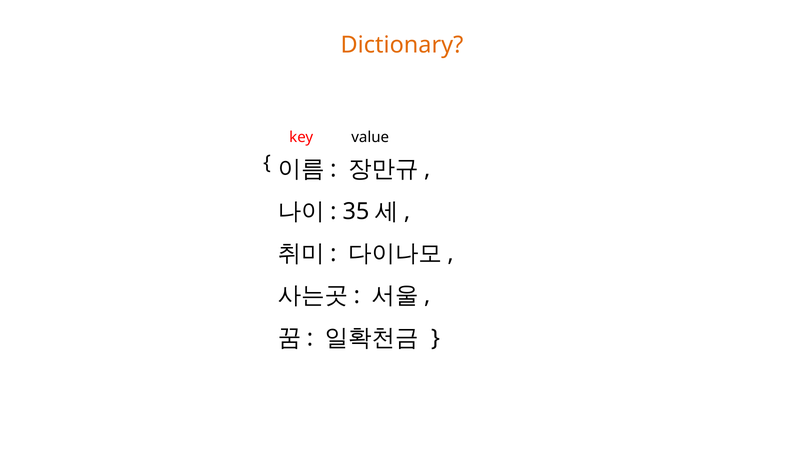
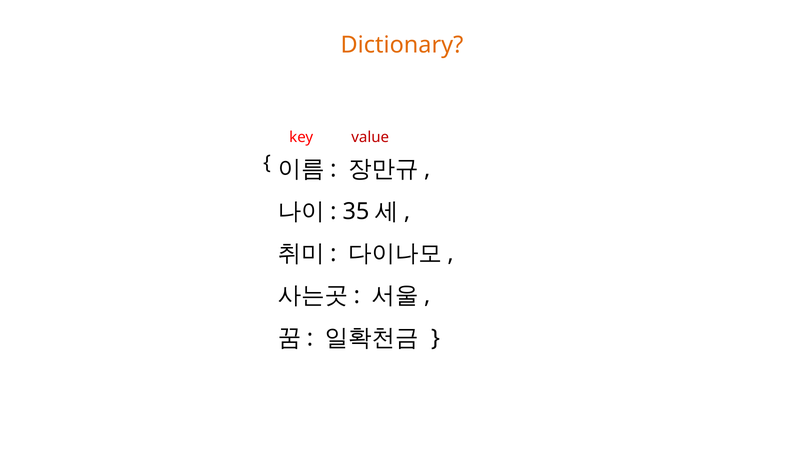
value colour: black -> red (370, 137)
